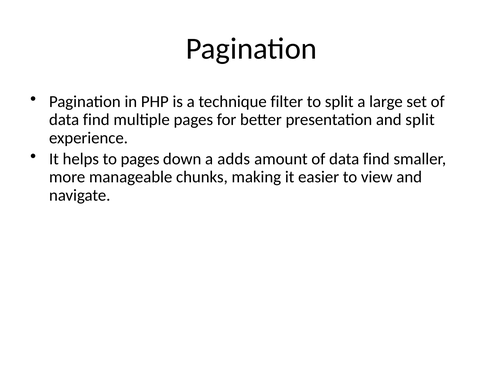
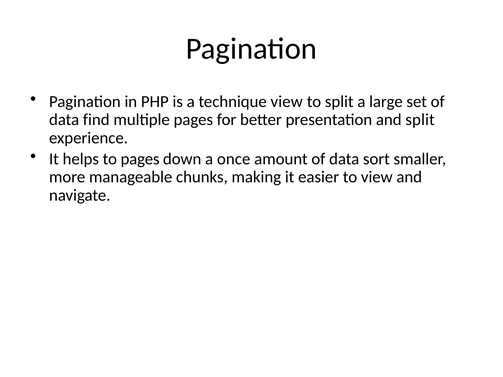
technique filter: filter -> view (287, 102)
adds: adds -> once (234, 159)
amount of data find: find -> sort (376, 159)
